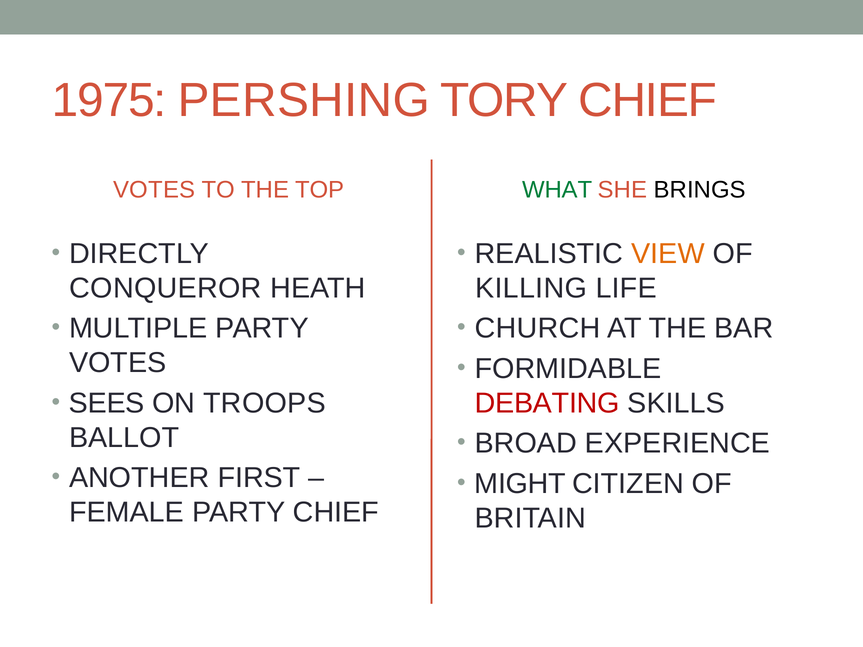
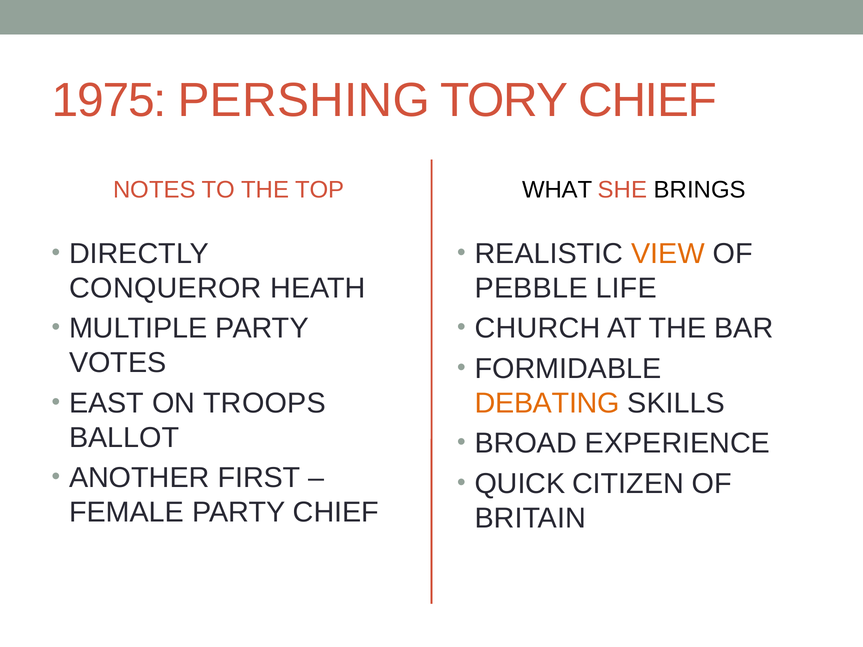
VOTES: VOTES -> NOTES (154, 190)
WHAT colour: green -> black (557, 190)
KILLING: KILLING -> PEBBLE (531, 288)
DEBATING colour: red -> orange (547, 403)
SEES: SEES -> EAST (107, 403)
MIGHT: MIGHT -> QUICK (520, 484)
